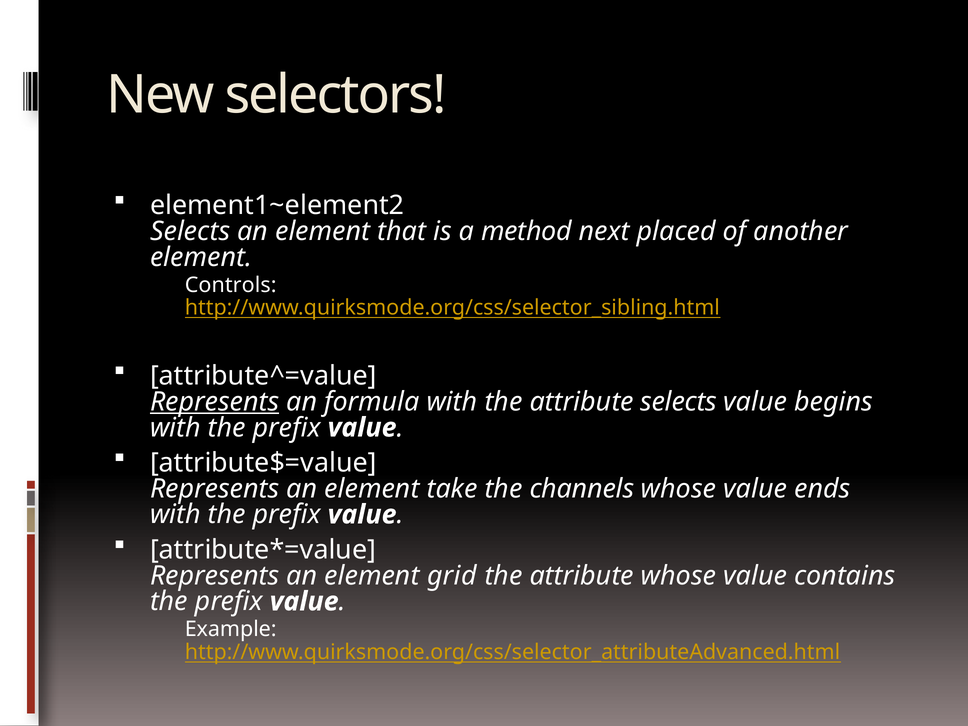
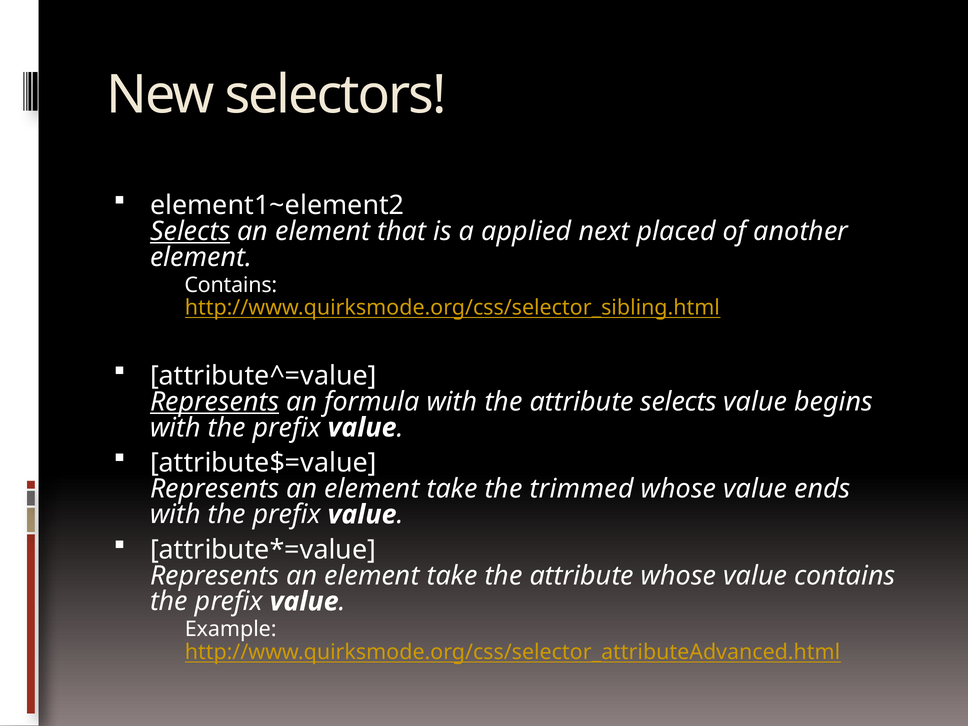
Selects underline: none -> present (190, 231)
method: method -> applied (526, 231)
Controls: Controls -> Contains (231, 285)
channels: channels -> trimmed (582, 489)
grid: grid -> take (452, 576)
